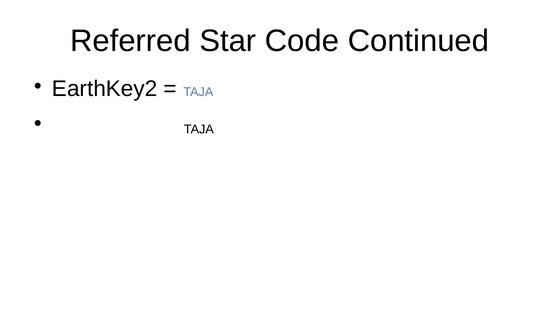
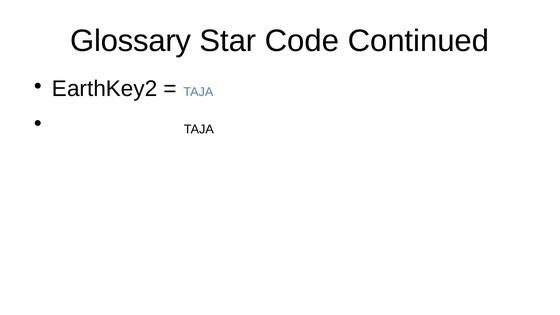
Referred: Referred -> Glossary (131, 41)
